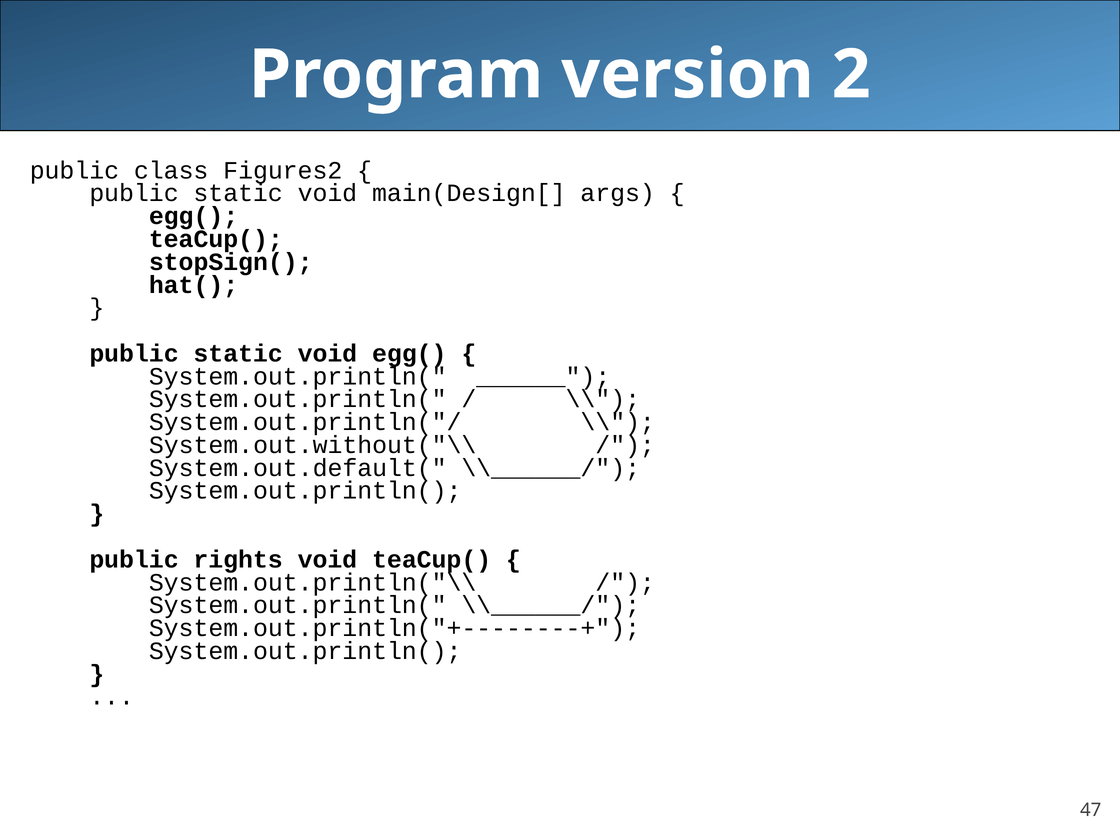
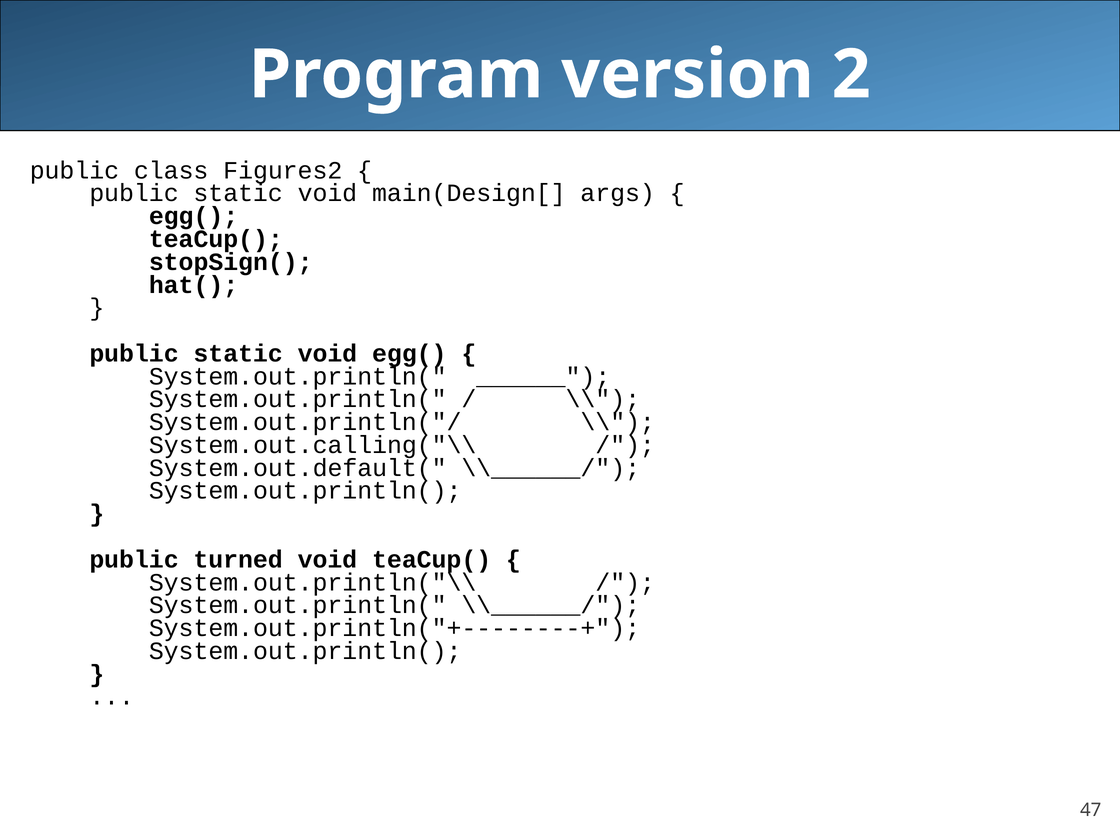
System.out.without("\\: System.out.without("\\ -> System.out.calling("\\ (313, 445)
rights: rights -> turned (238, 559)
